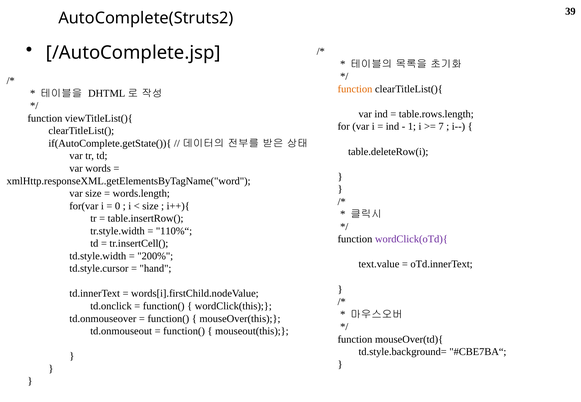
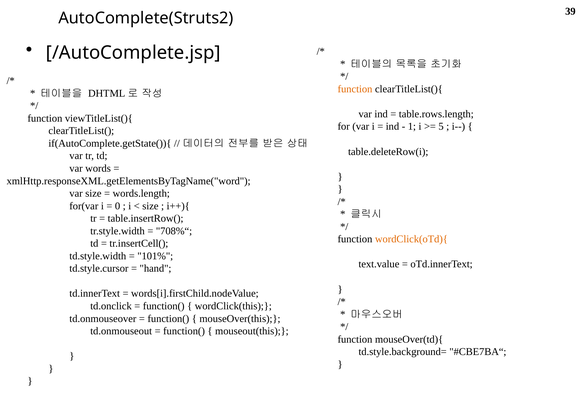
7: 7 -> 5 (441, 127)
110%“: 110%“ -> 708%“ (174, 231)
wordClick(oTd){ colour: purple -> orange (411, 239)
200%: 200% -> 101% (155, 256)
